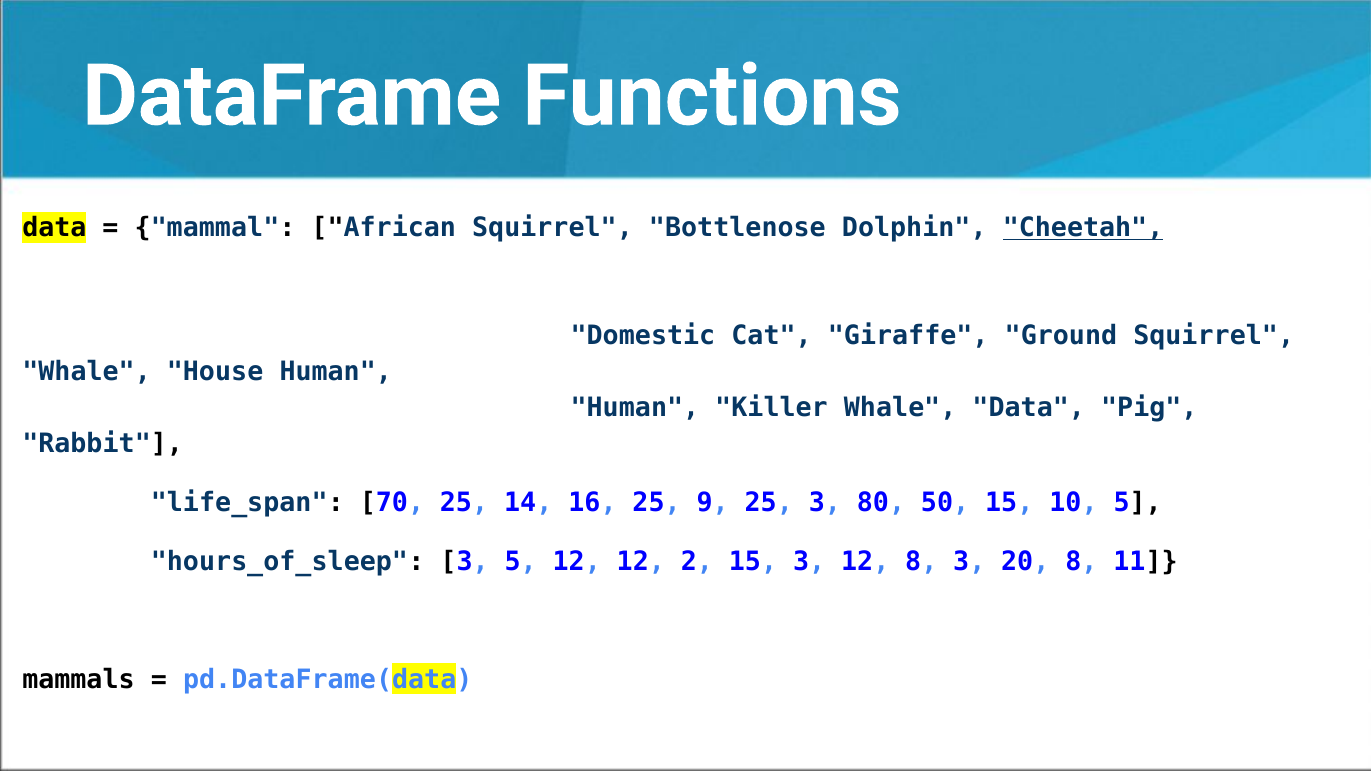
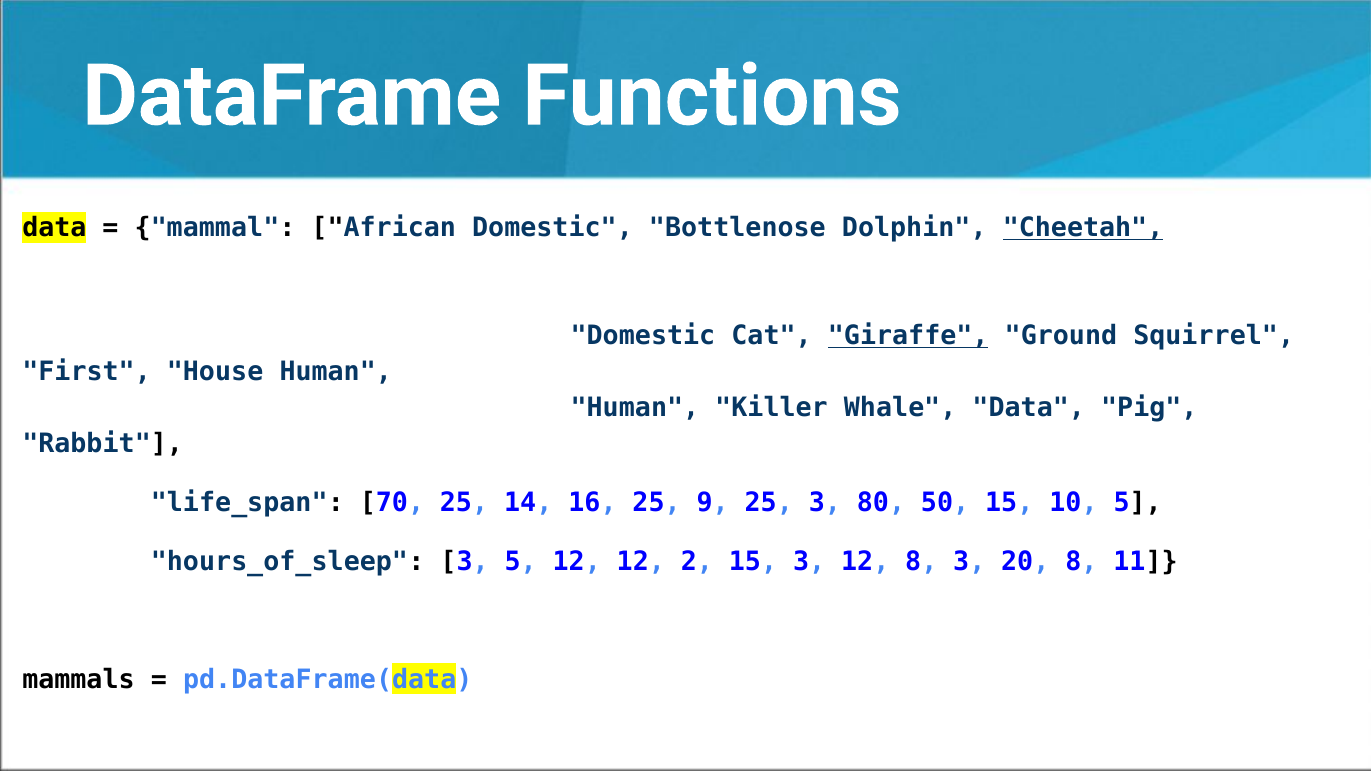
African Squirrel: Squirrel -> Domestic (552, 228)
Giraffe underline: none -> present (908, 336)
Whale: Whale -> First (87, 372)
